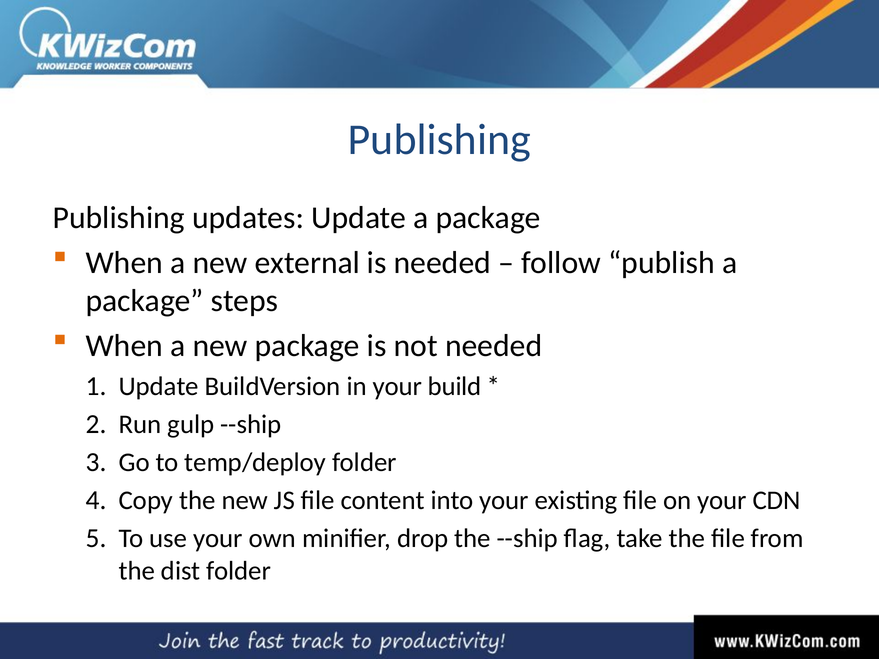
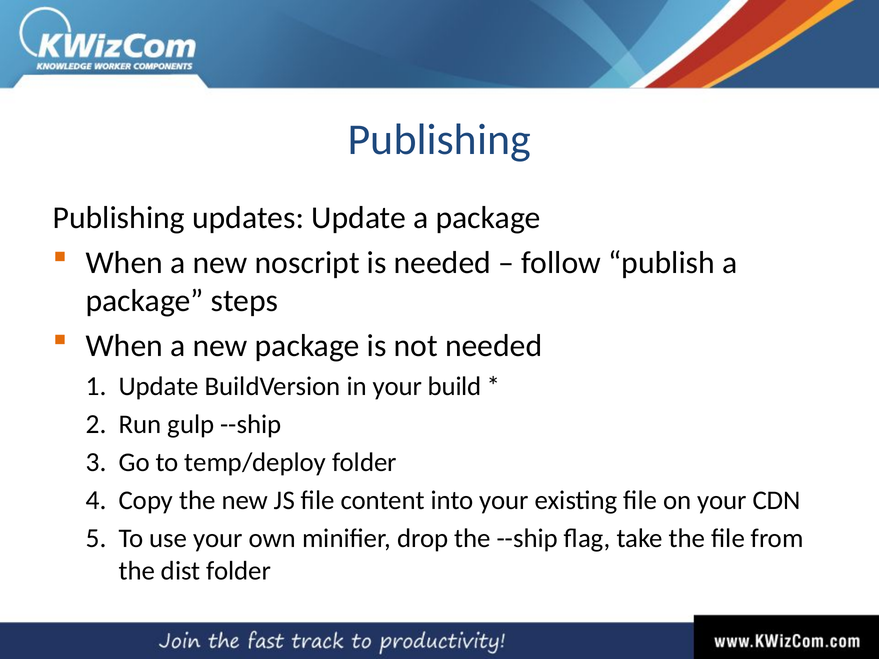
external: external -> noscript (307, 263)
